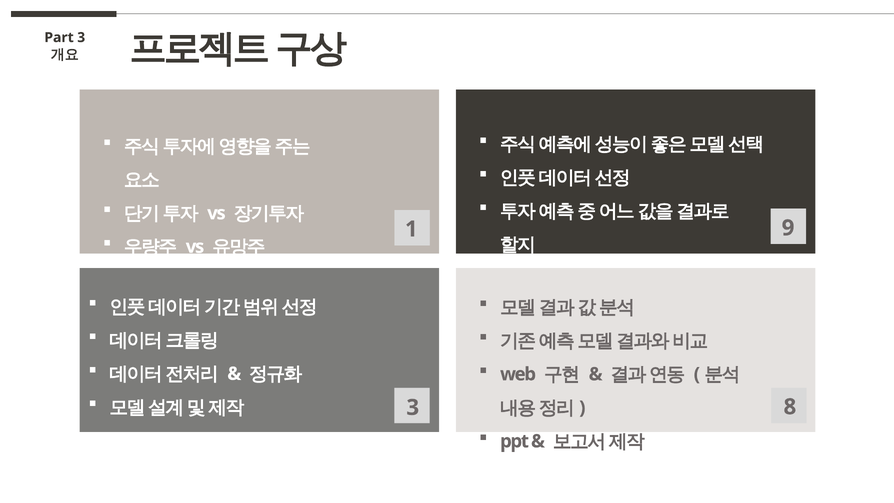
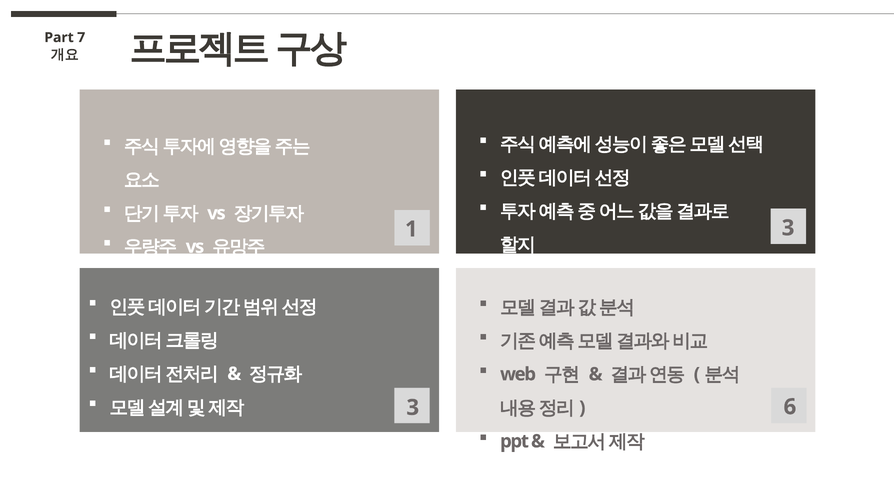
Part 3: 3 -> 7 (81, 37)
1 9: 9 -> 3 (788, 228)
8: 8 -> 6 (790, 407)
